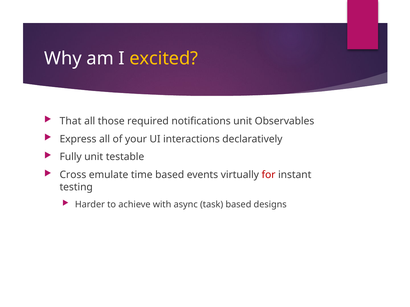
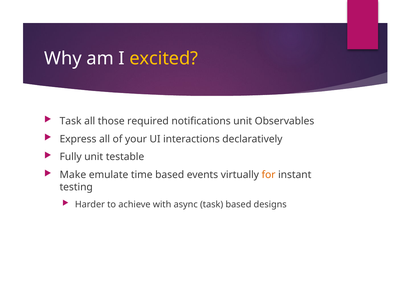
That: That -> Task (71, 121)
Cross: Cross -> Make (73, 175)
for colour: red -> orange (269, 175)
